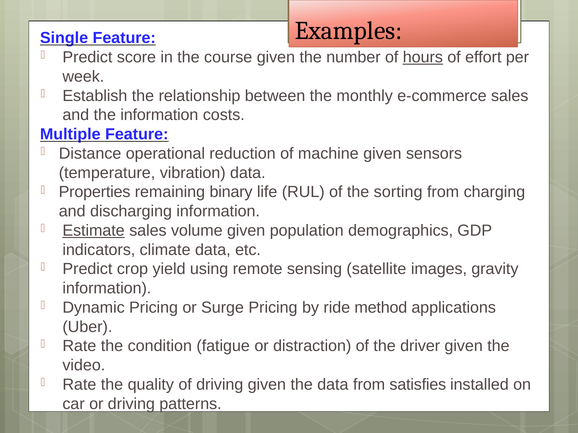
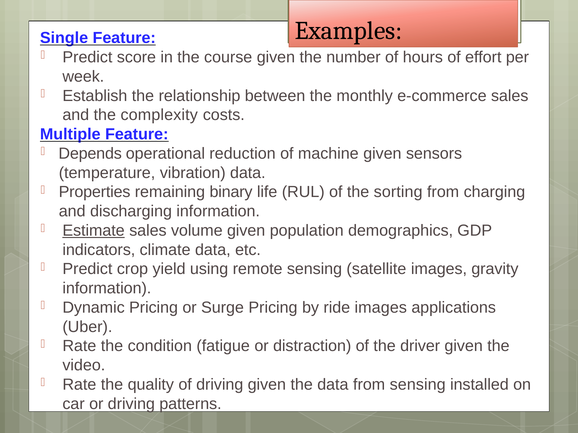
hours underline: present -> none (423, 57)
the information: information -> complexity (159, 115)
Distance: Distance -> Depends (90, 154)
ride method: method -> images (381, 308)
from satisfies: satisfies -> sensing (418, 385)
